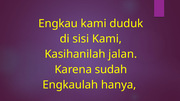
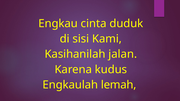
Engkau kami: kami -> cinta (94, 24)
sudah: sudah -> kudus (111, 70)
hanya: hanya -> lemah (119, 85)
